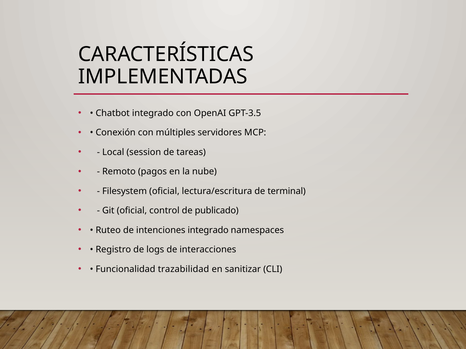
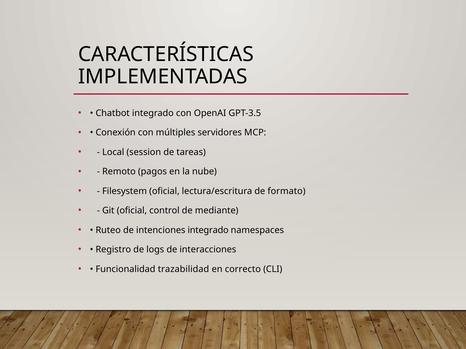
terminal: terminal -> formato (287, 191)
publicado: publicado -> mediante (217, 211)
sanitizar: sanitizar -> correcto (243, 269)
